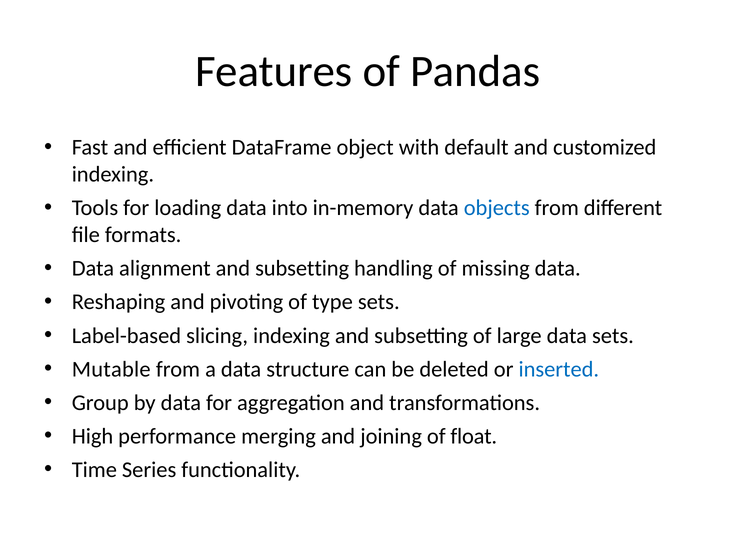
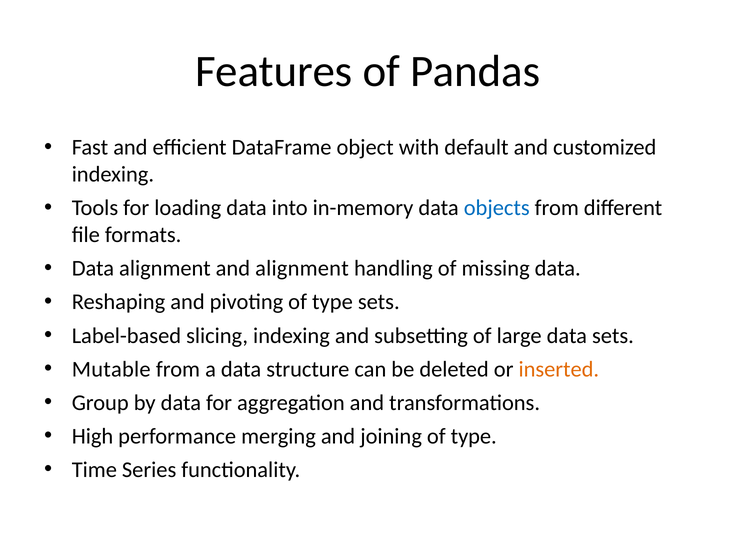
alignment and subsetting: subsetting -> alignment (302, 269)
inserted colour: blue -> orange (559, 369)
joining of float: float -> type (474, 436)
